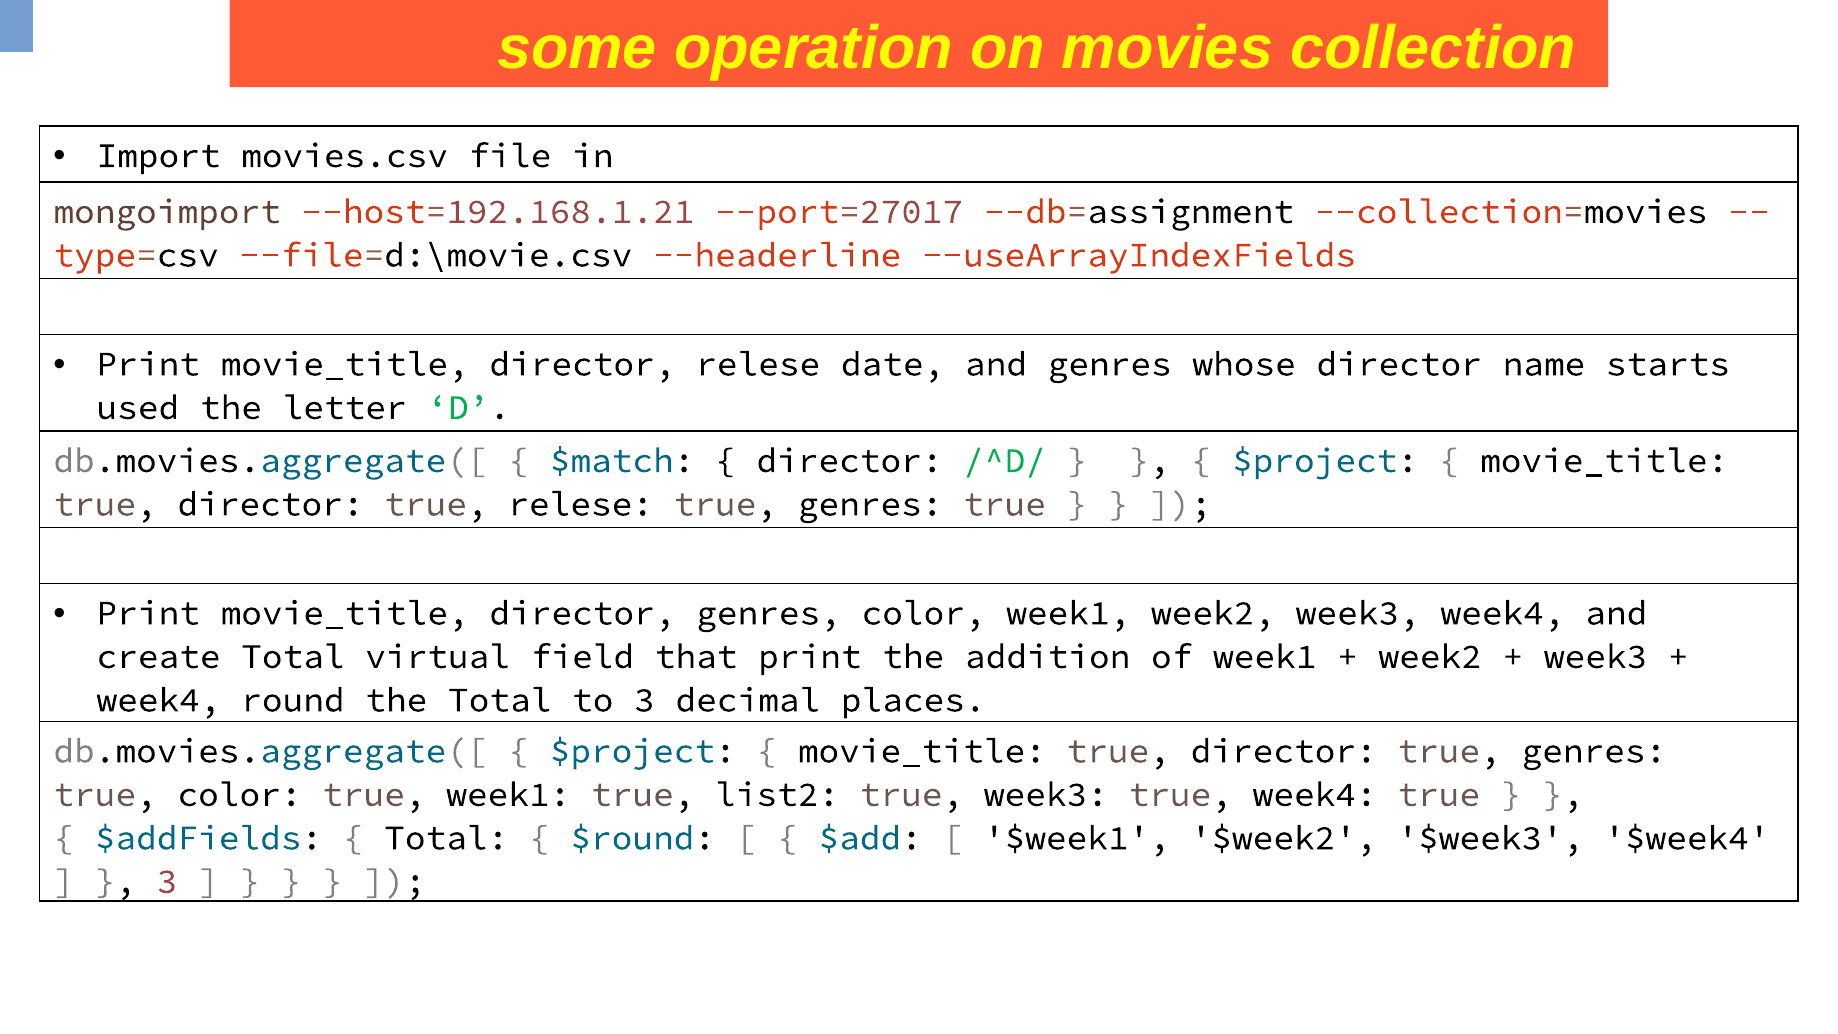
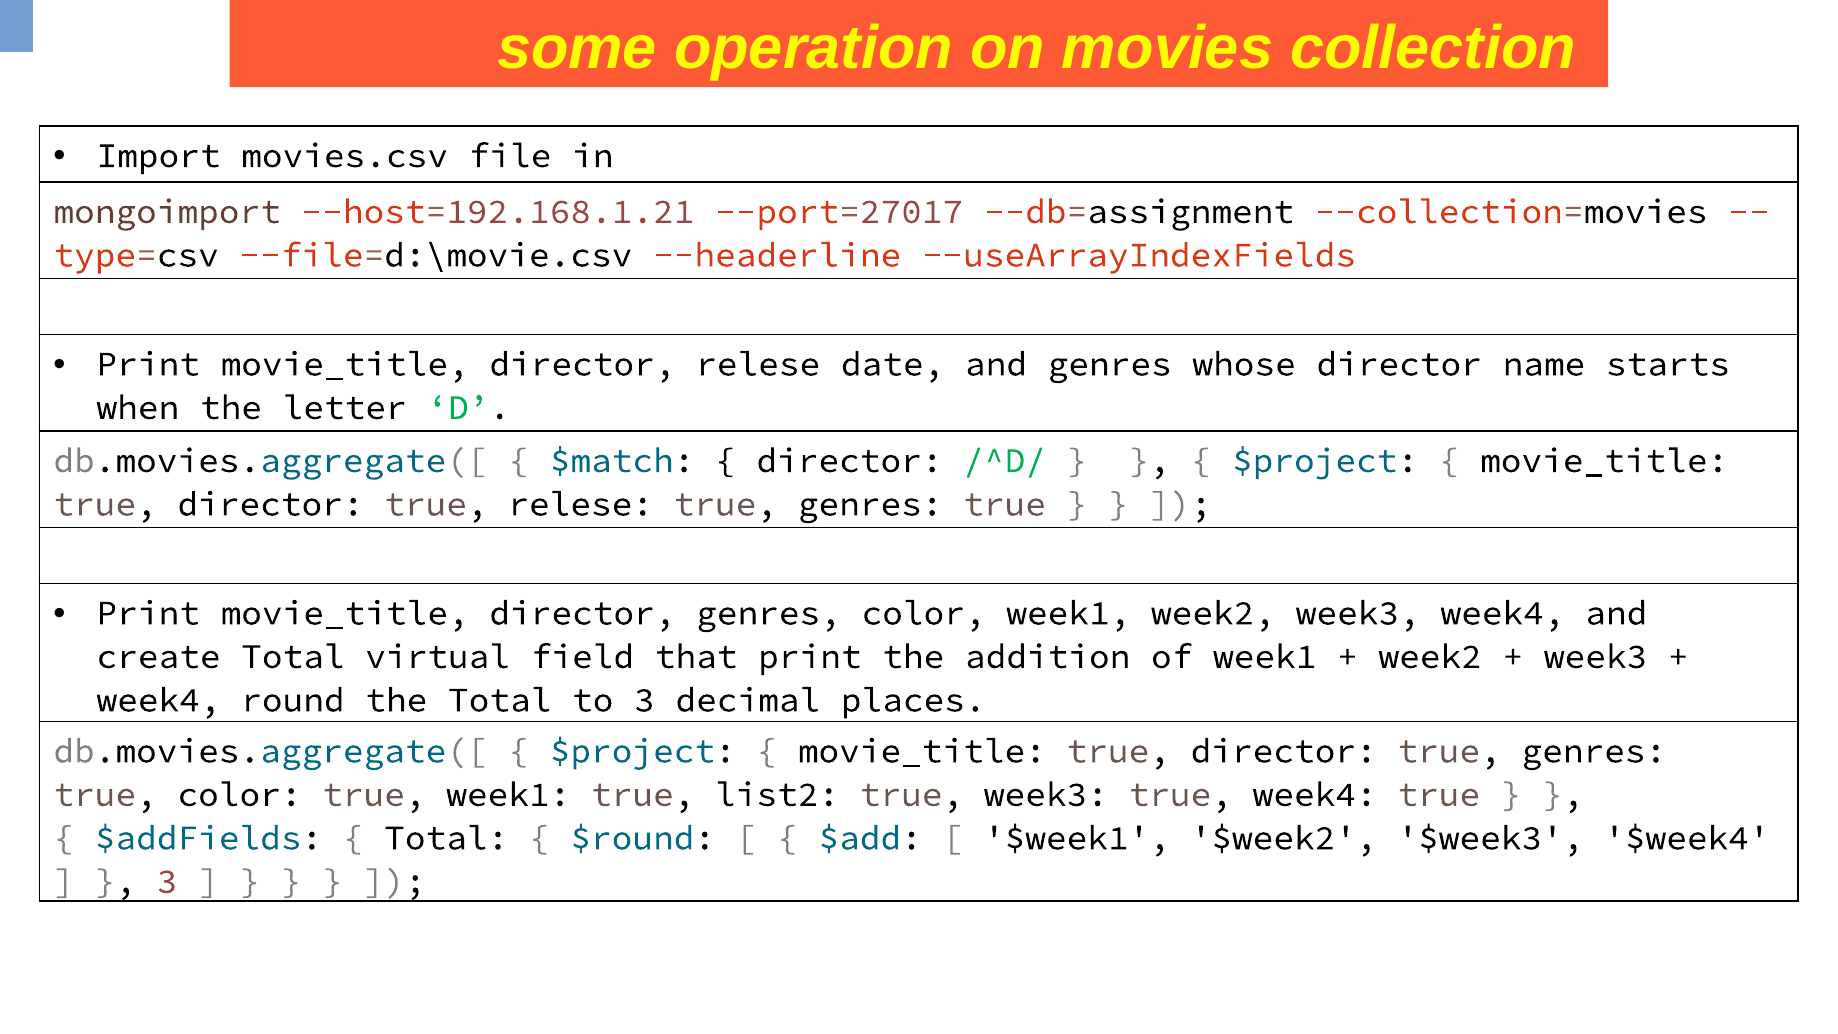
used: used -> when (138, 407)
